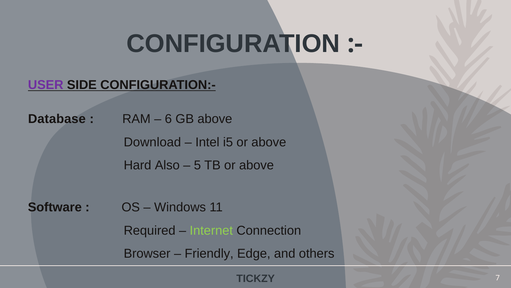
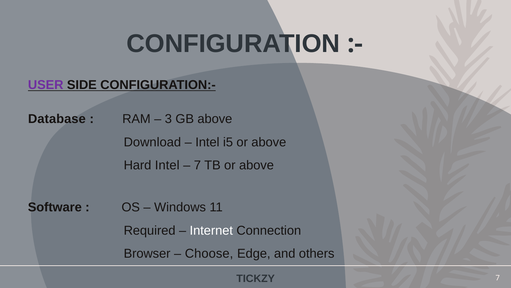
6: 6 -> 3 (168, 119)
Hard Also: Also -> Intel (167, 165)
5: 5 -> 7 (197, 165)
Internet colour: light green -> white (211, 230)
Friendly: Friendly -> Choose (209, 253)
